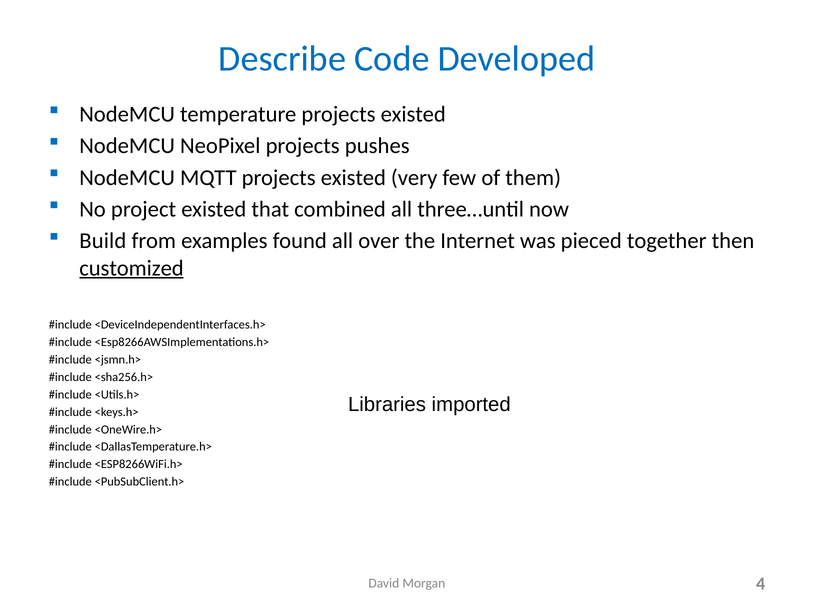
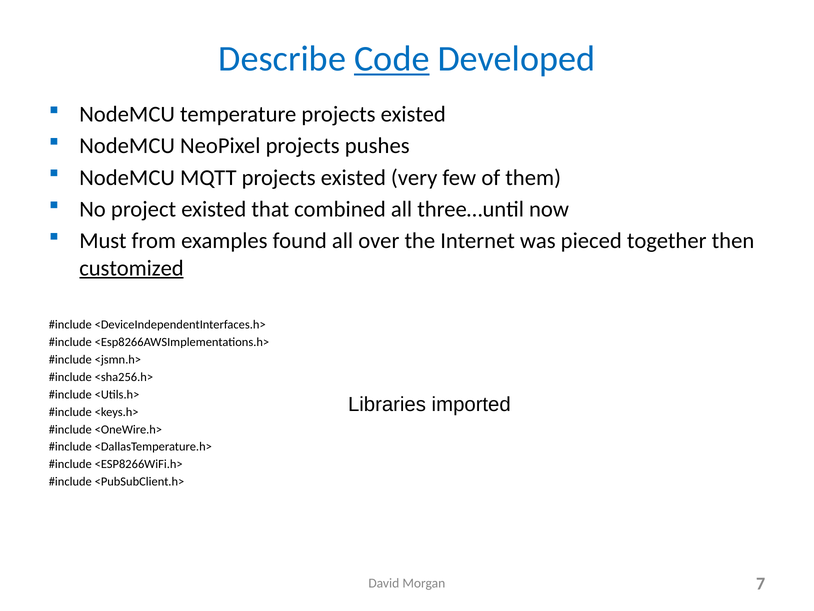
Code underline: none -> present (392, 59)
Build: Build -> Must (103, 241)
4: 4 -> 7 (761, 583)
